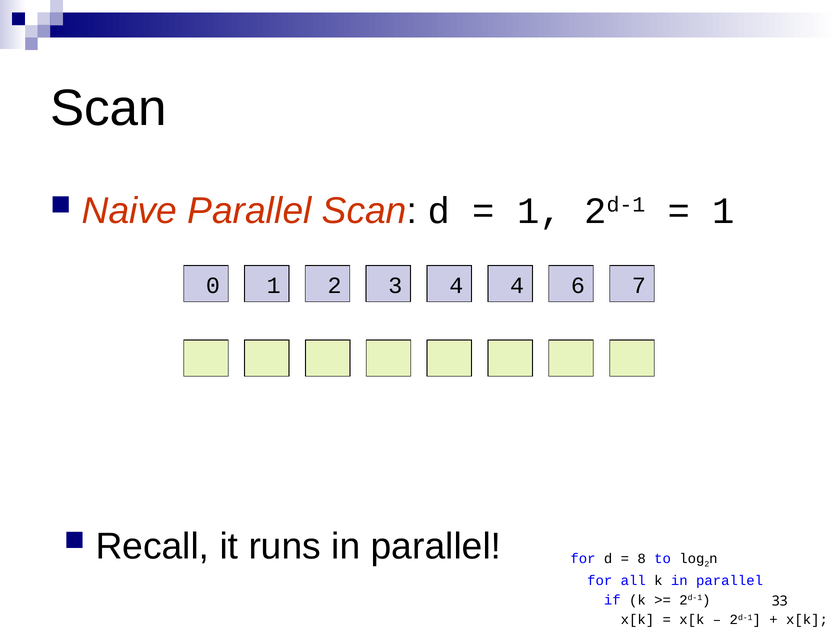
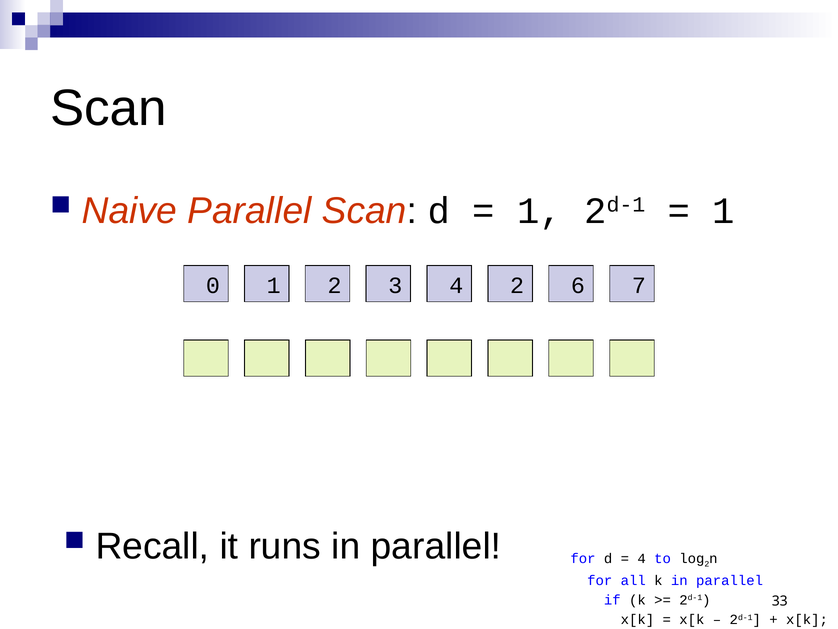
1 4: 4 -> 2 (517, 285)
8: 8 -> 4 (642, 558)
